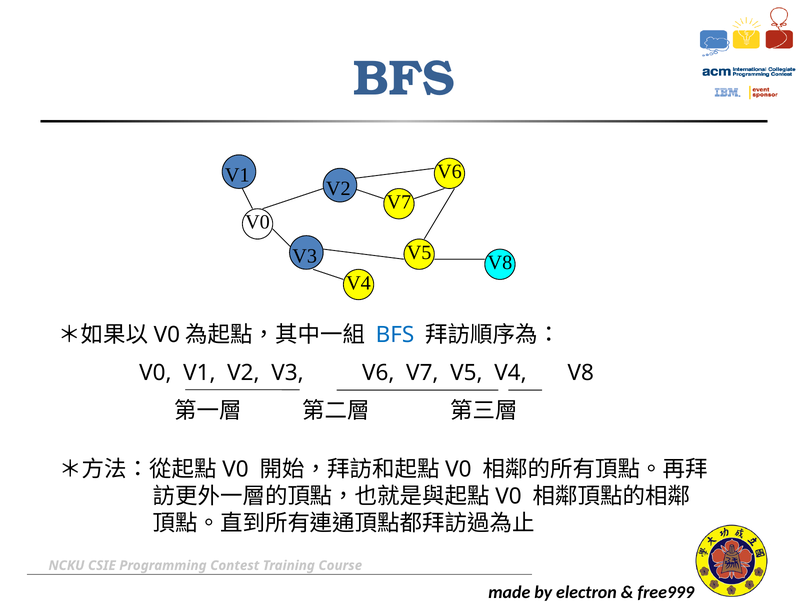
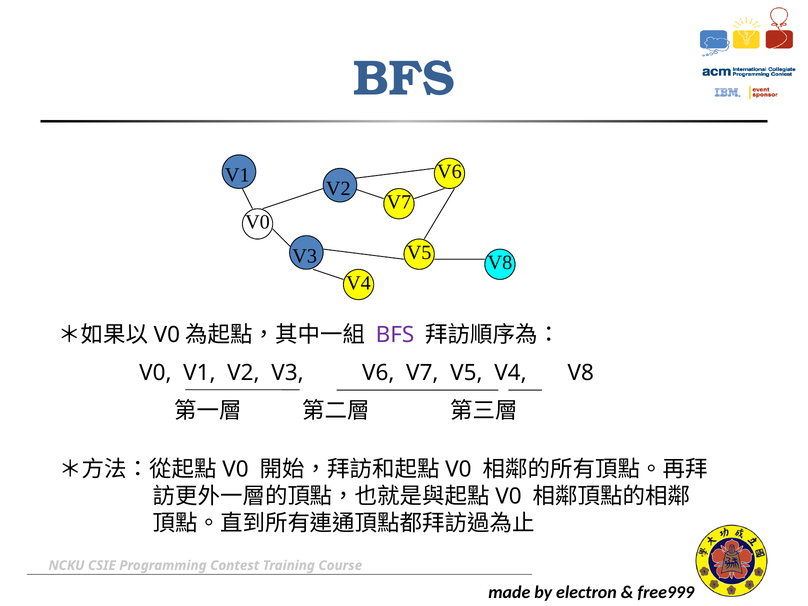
BFS colour: blue -> purple (395, 335)
